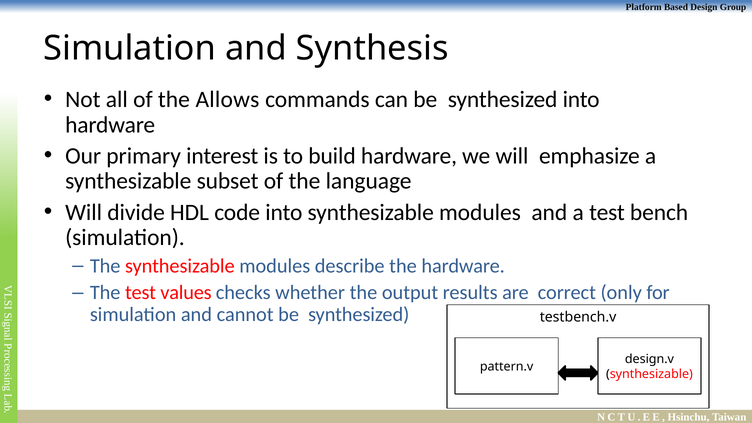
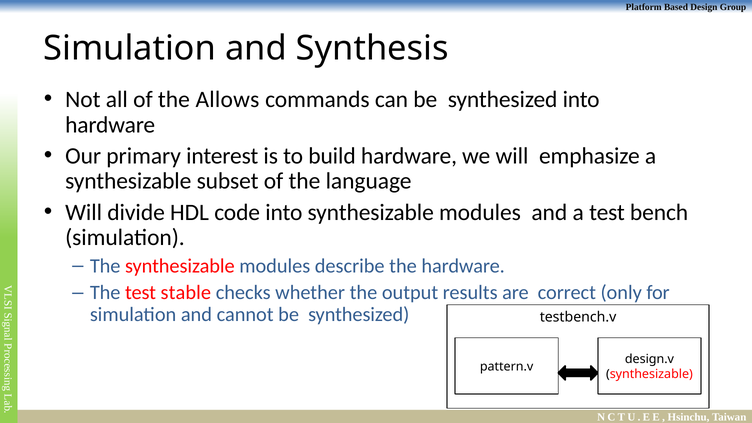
values: values -> stable (186, 293)
